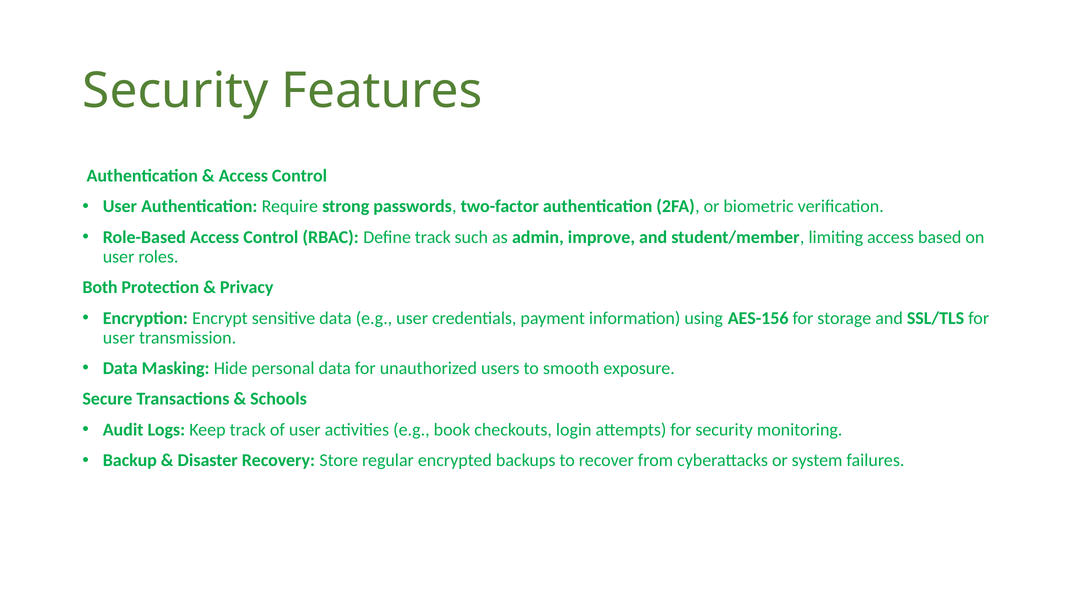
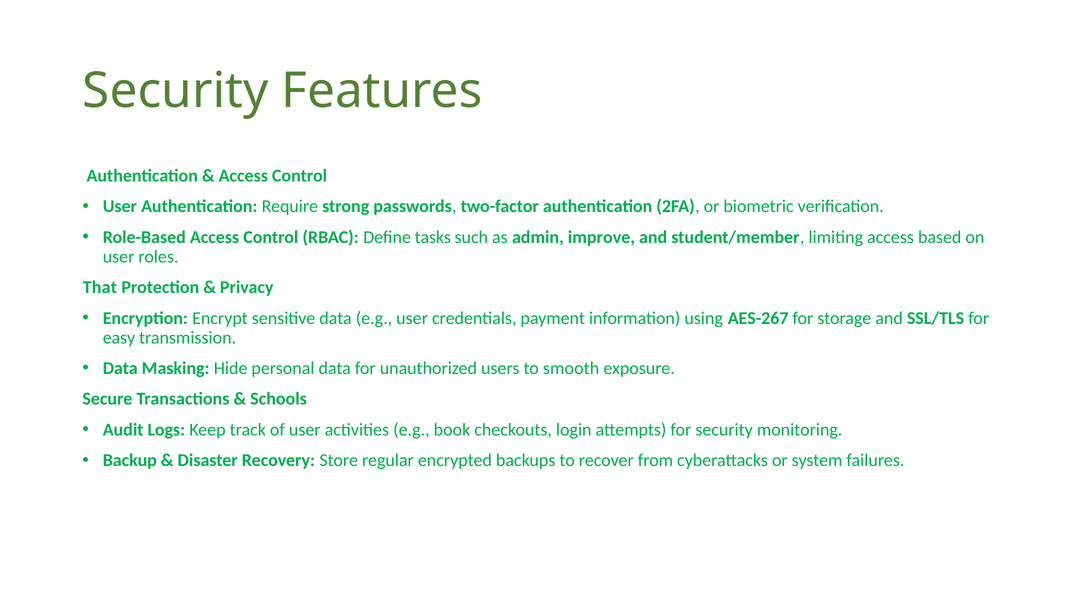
Define track: track -> tasks (433, 237)
Both: Both -> That (100, 287)
AES-156: AES-156 -> AES-267 (758, 318)
user: user -> easy (119, 337)
